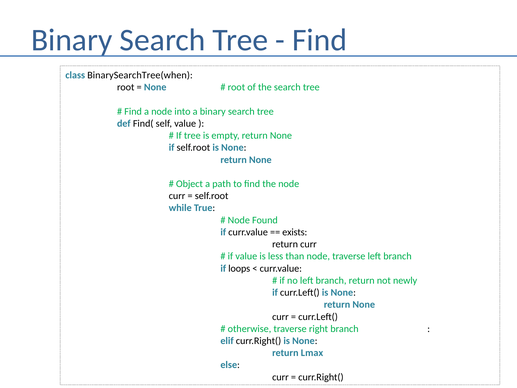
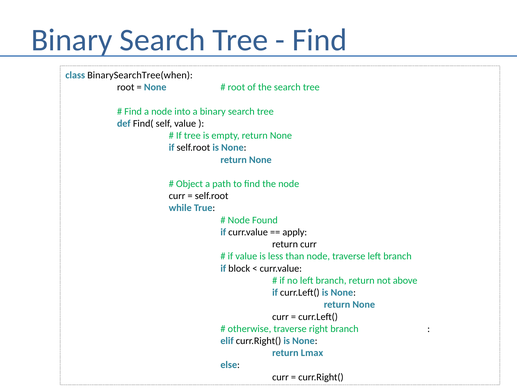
exists: exists -> apply (295, 232)
loops: loops -> block (239, 268)
newly: newly -> above (405, 280)
